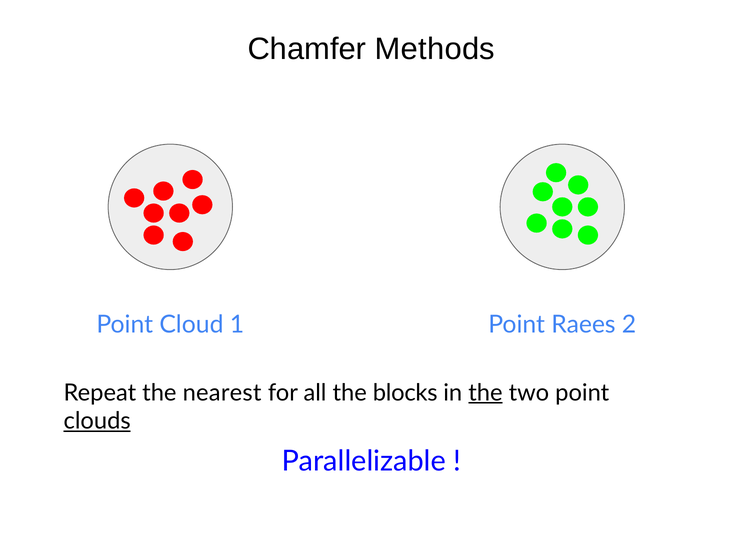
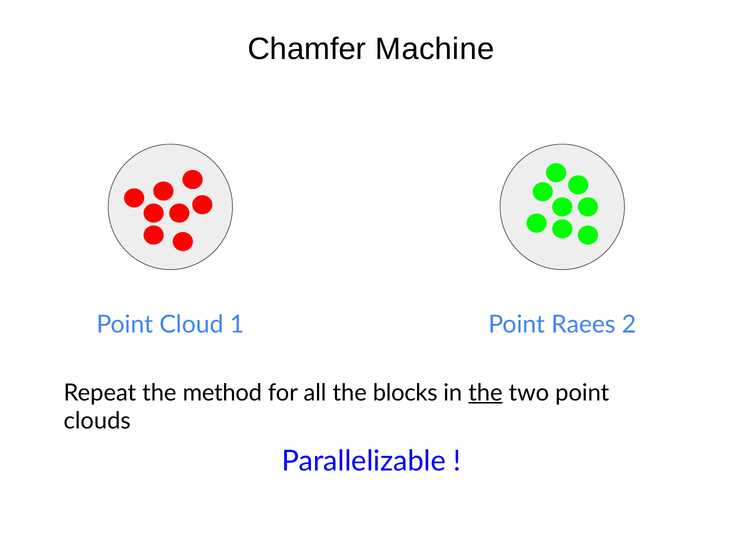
Methods: Methods -> Machine (435, 49)
nearest: nearest -> method (222, 393)
clouds underline: present -> none (97, 421)
